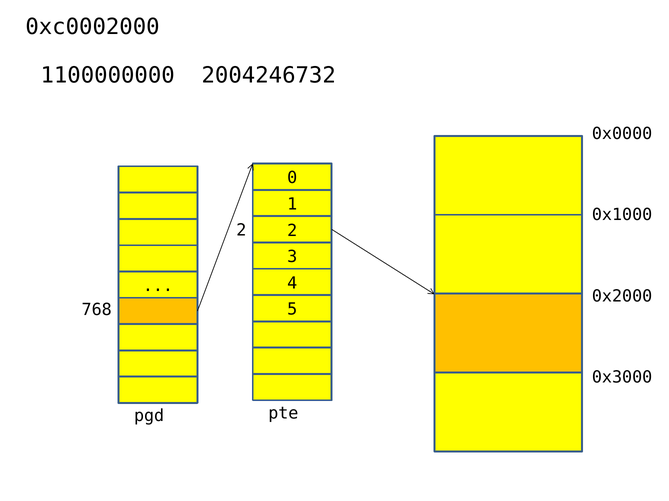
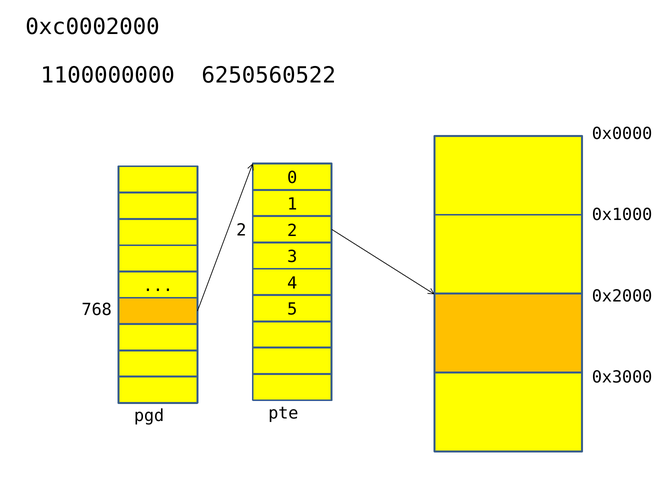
2004246732: 2004246732 -> 6250560522 (269, 76)
